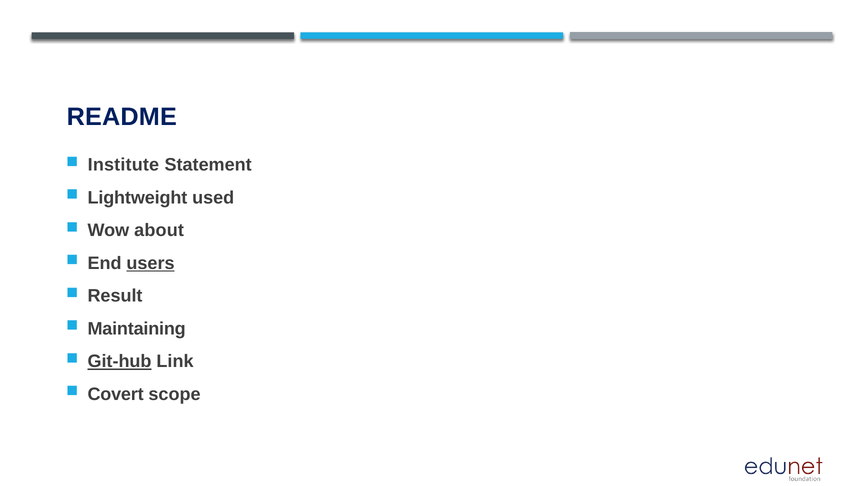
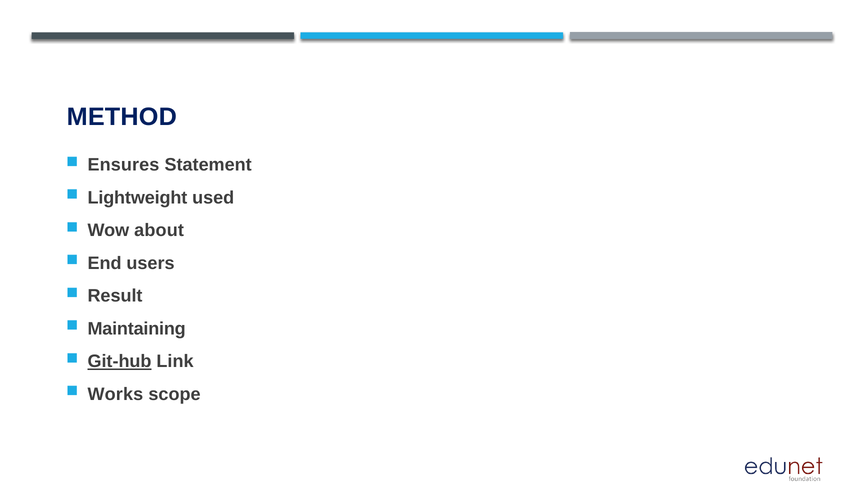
README: README -> METHOD (122, 117)
Institute: Institute -> Ensures (123, 165)
users underline: present -> none (151, 263)
Covert: Covert -> Works (115, 394)
